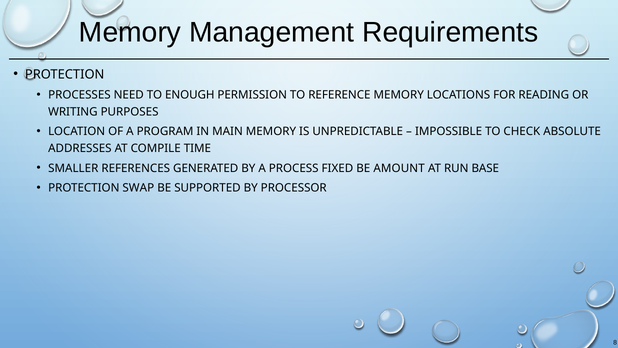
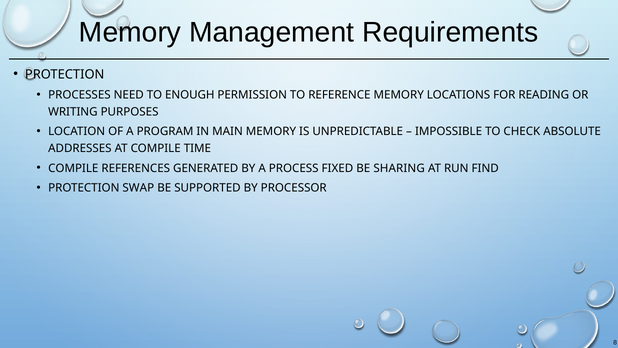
SMALLER: SMALLER -> COMPILE (73, 168)
AMOUNT: AMOUNT -> SHARING (399, 168)
BASE: BASE -> FIND (485, 168)
